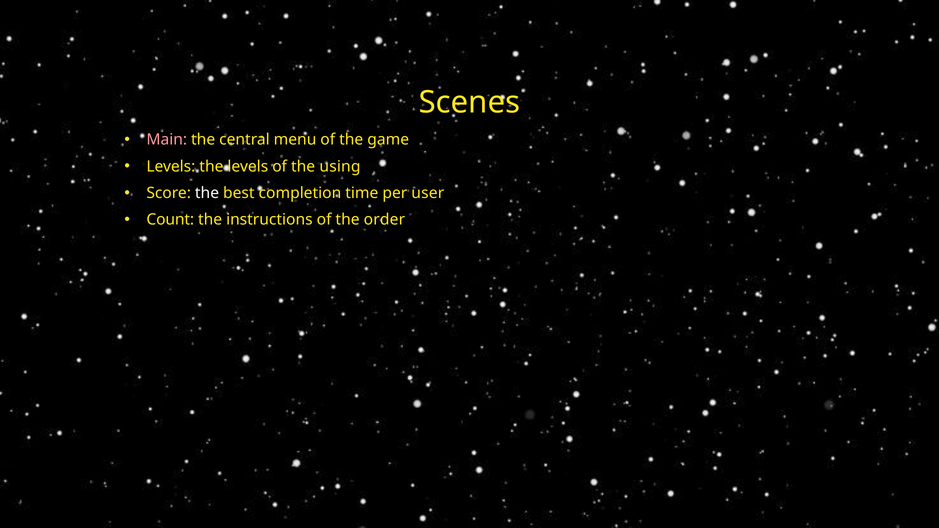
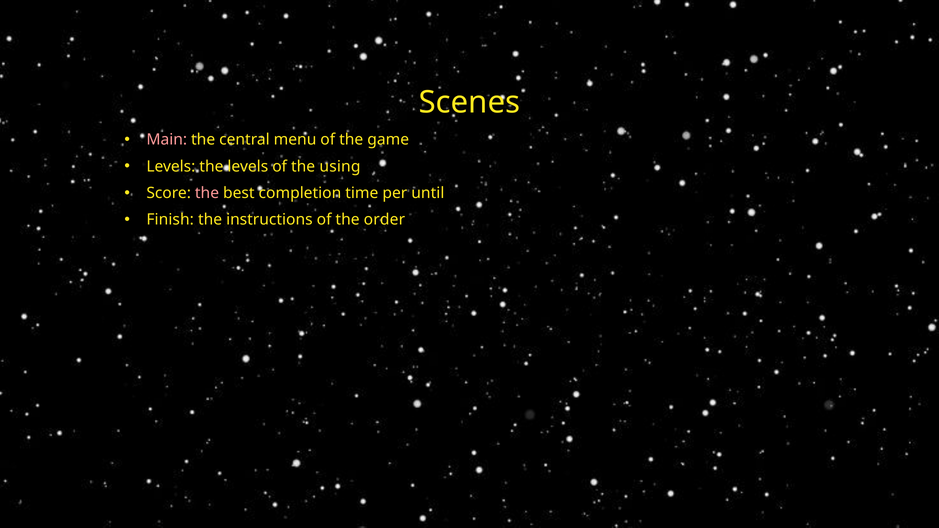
the colour: white -> pink (207, 193)
user: user -> until (428, 193)
Count: Count -> Finish (170, 220)
